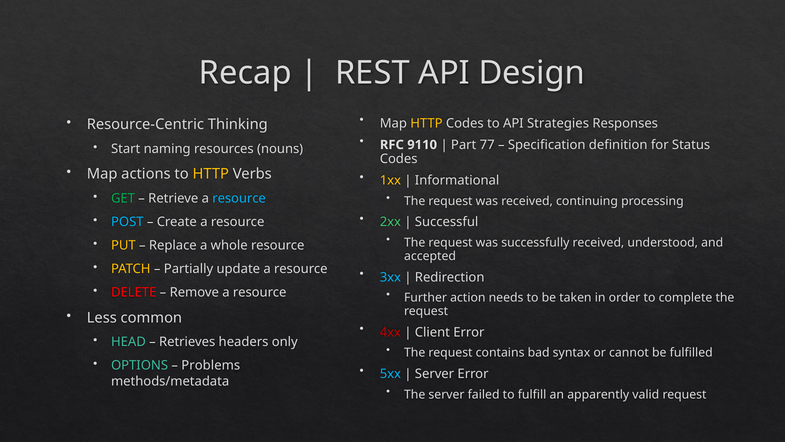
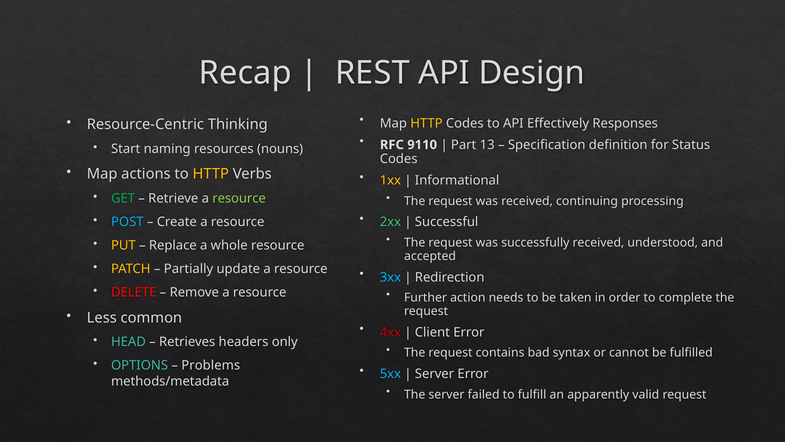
Strategies: Strategies -> Effectively (558, 123)
77: 77 -> 13 (487, 145)
resource colour: light blue -> light green (239, 198)
